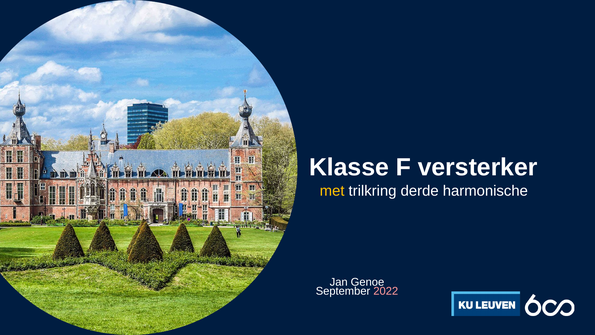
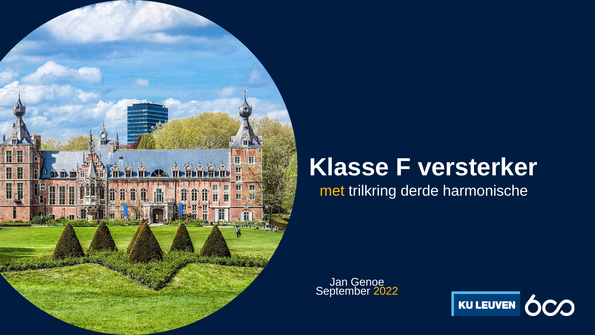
2022 colour: pink -> yellow (386, 291)
